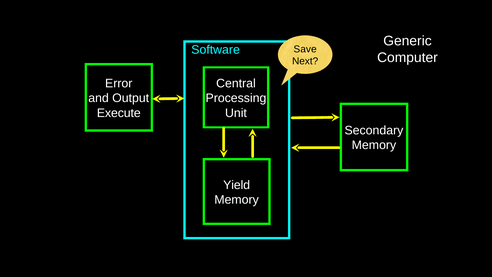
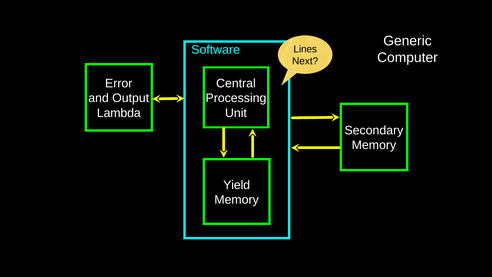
Save: Save -> Lines (305, 49)
Execute: Execute -> Lambda (119, 113)
